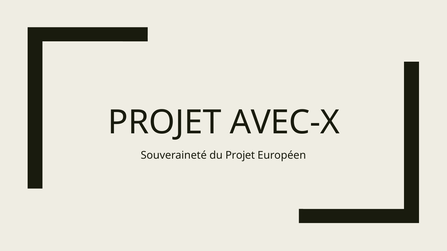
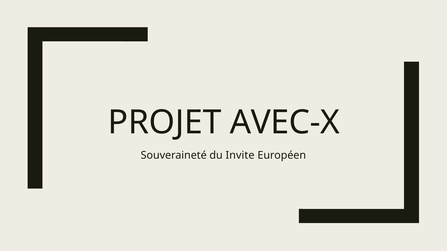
du Projet: Projet -> Invite (240, 155)
